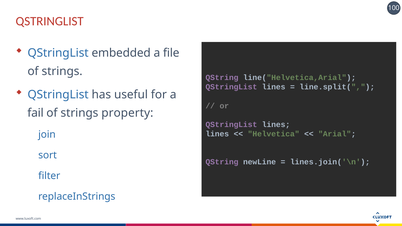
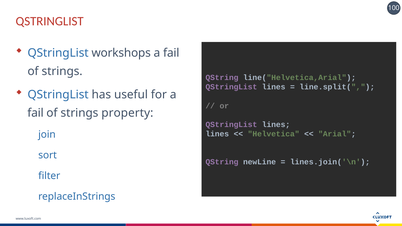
embedded: embedded -> workshops (121, 53)
file: file -> fail (171, 53)
